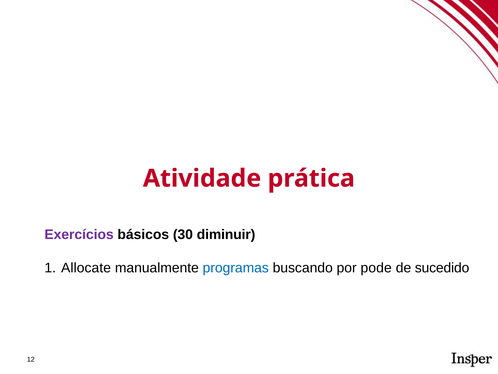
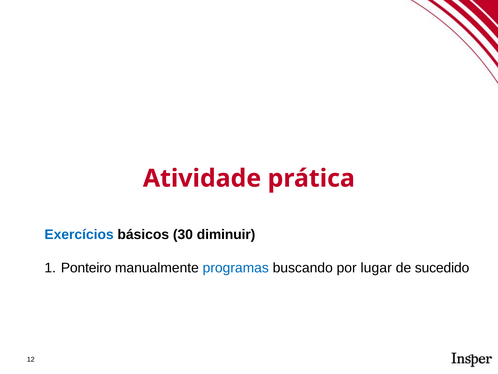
Exercícios colour: purple -> blue (79, 234)
Allocate: Allocate -> Ponteiro (86, 268)
pode: pode -> lugar (376, 268)
